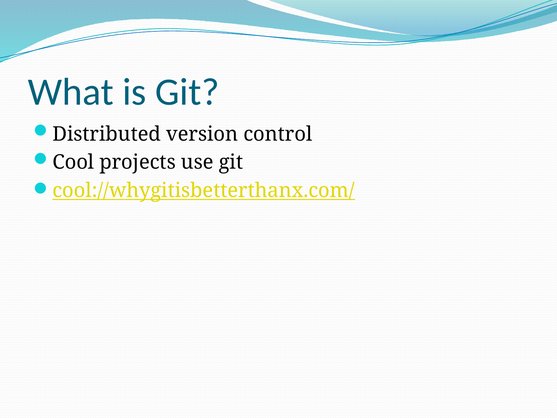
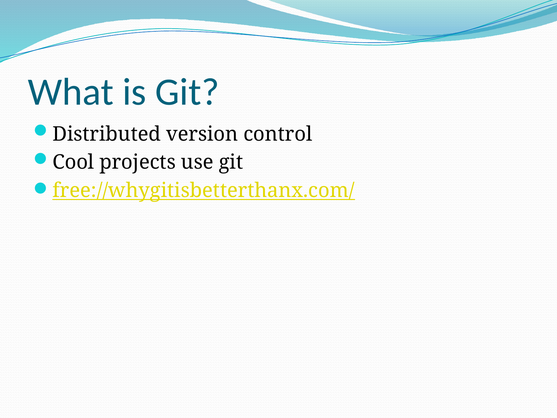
cool://whygitisbetterthanx.com/: cool://whygitisbetterthanx.com/ -> free://whygitisbetterthanx.com/ (204, 190)
